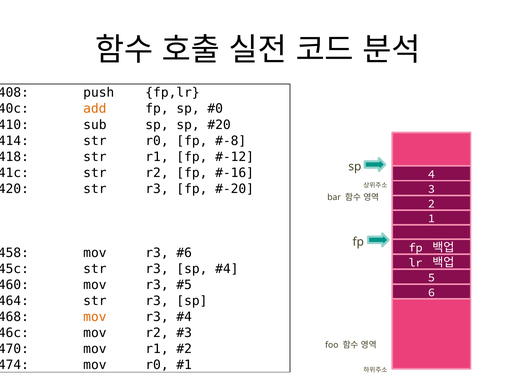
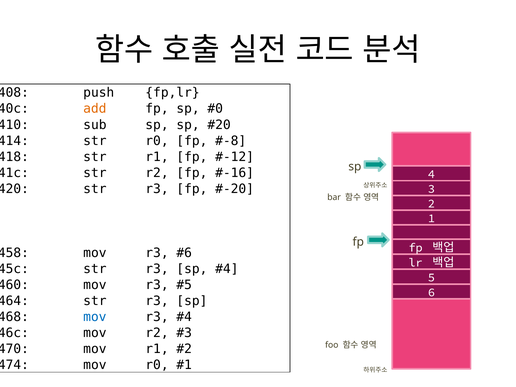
mov colour: orange -> blue (95, 317)
